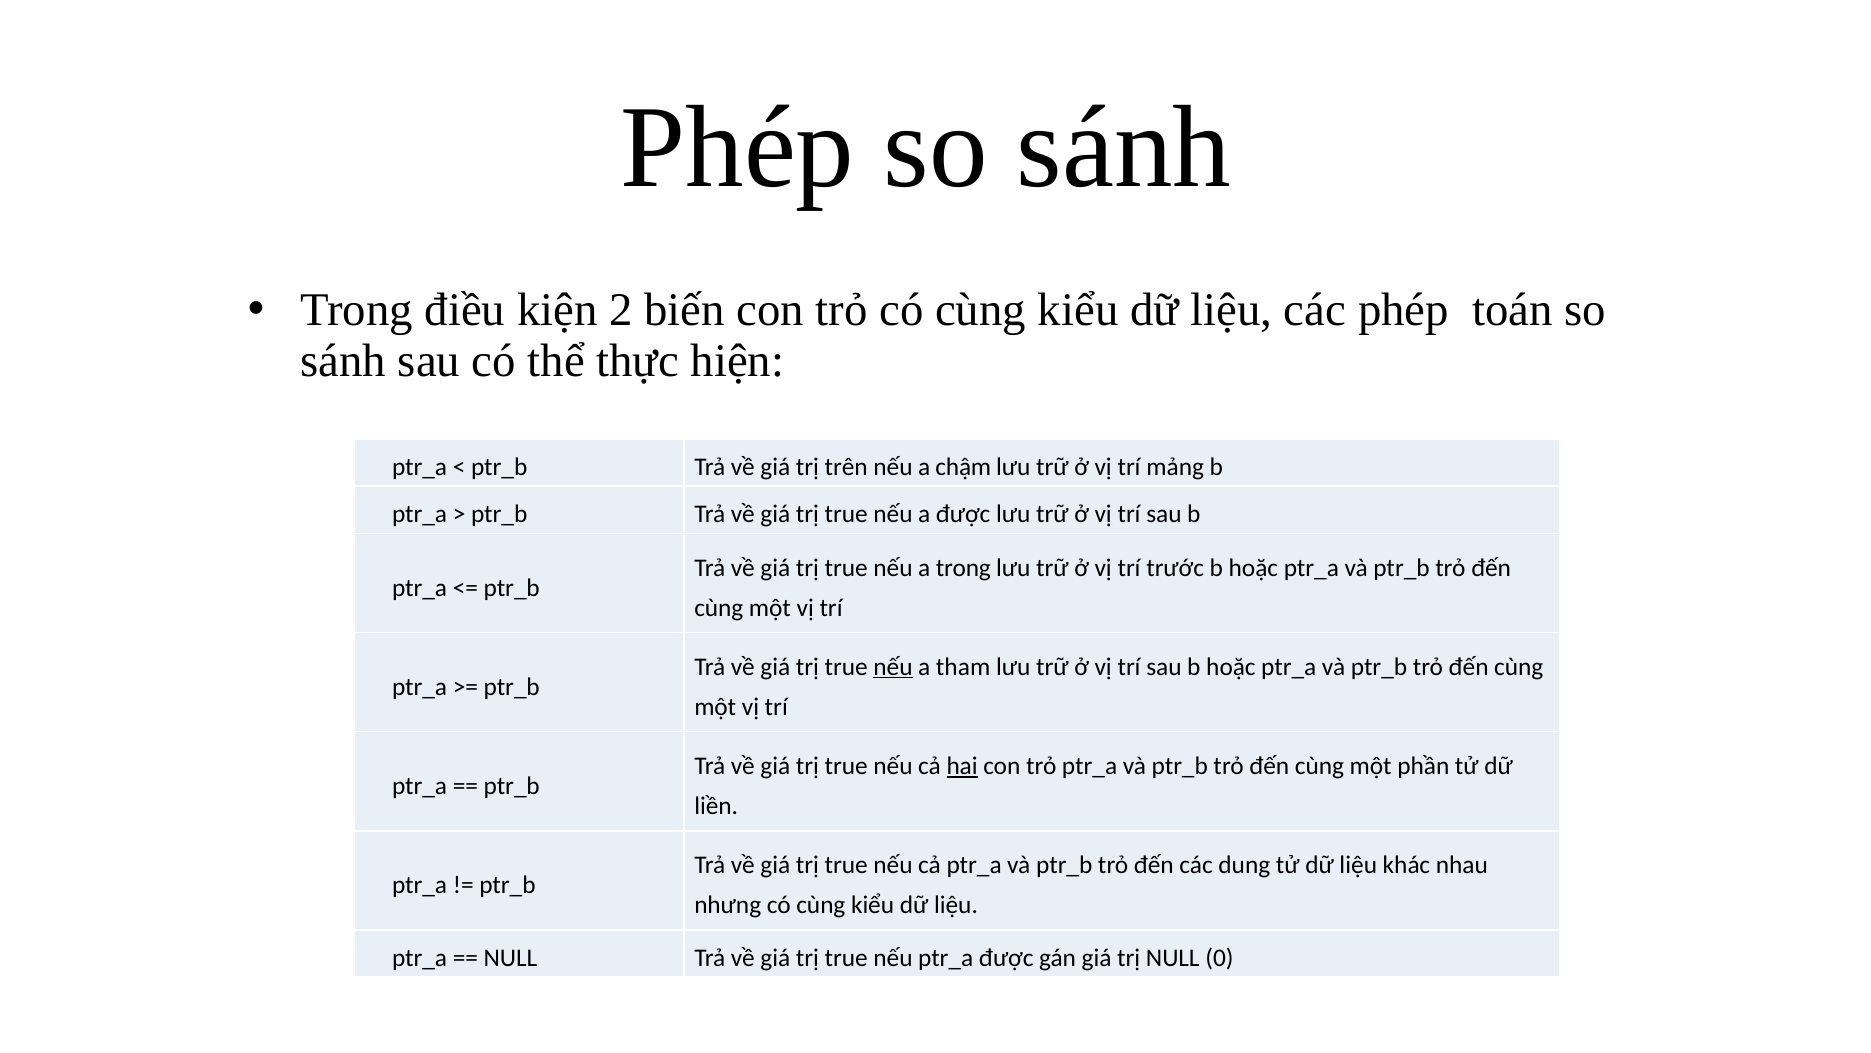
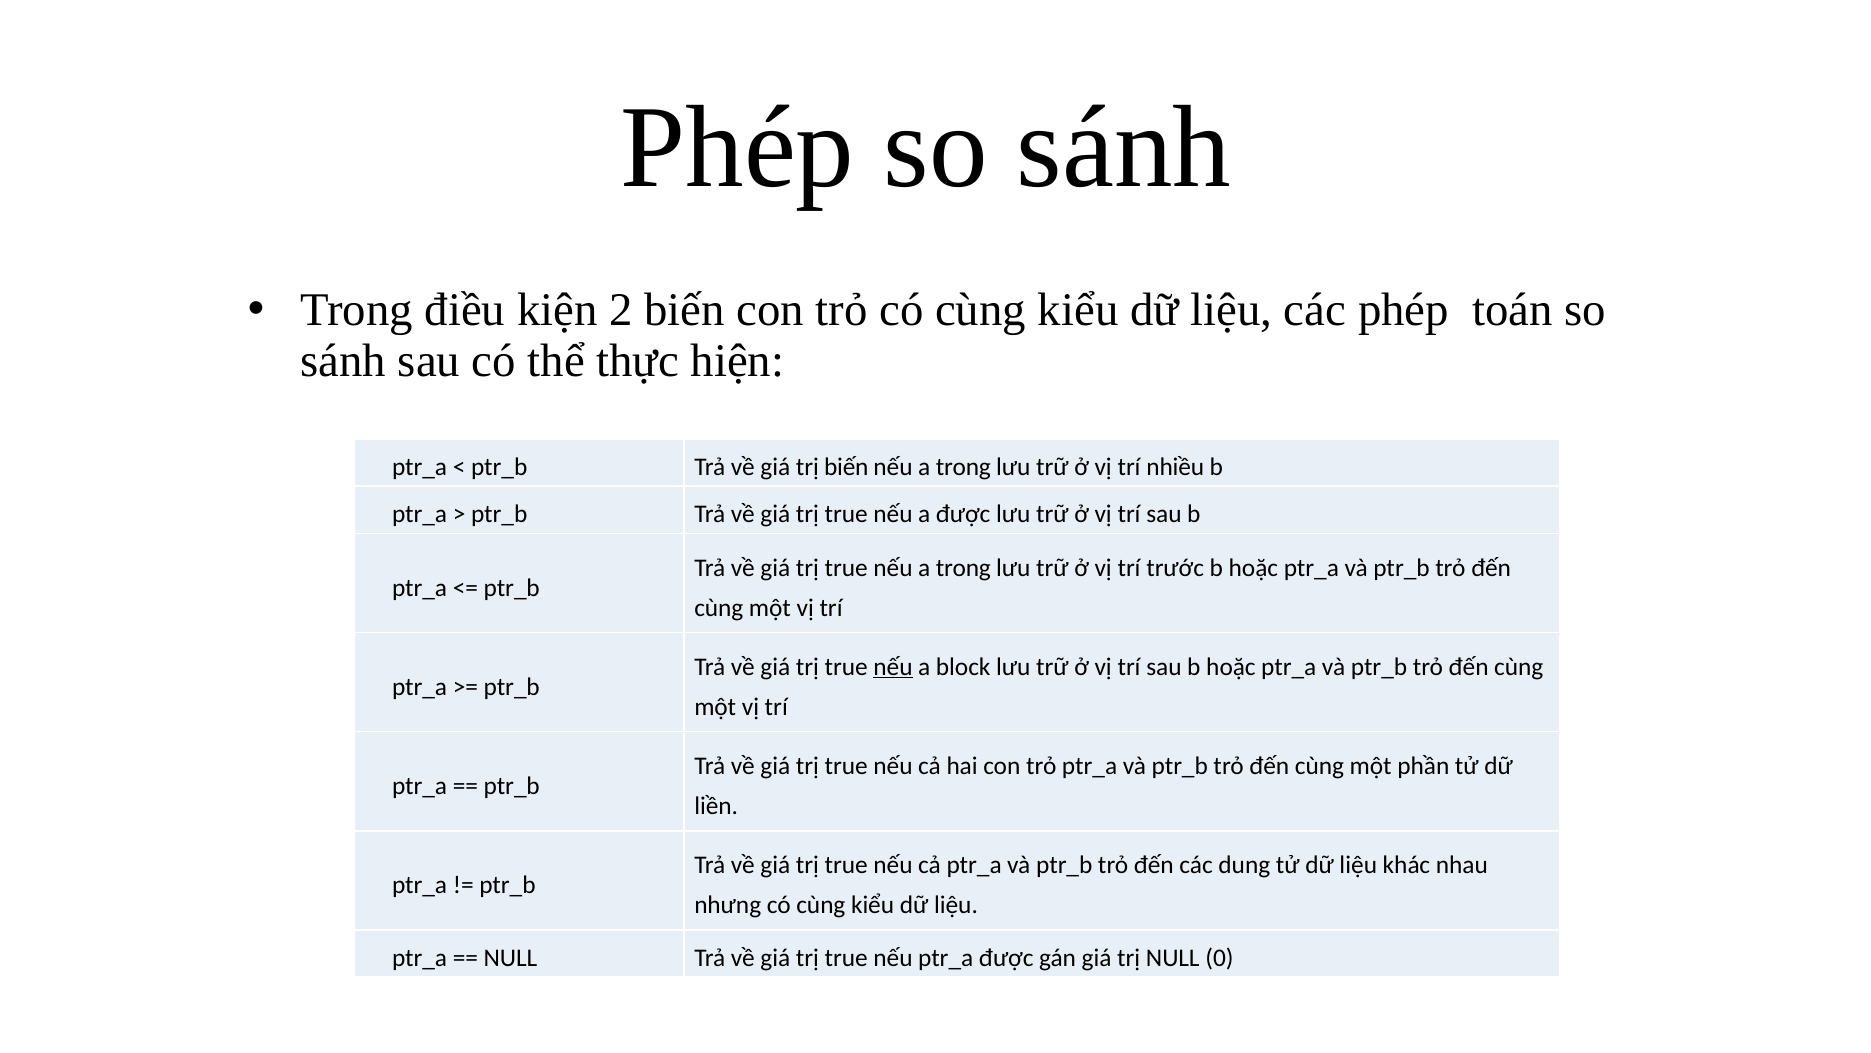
trị trên: trên -> biến (846, 467)
chậm: chậm -> trong (963, 467)
mảng: mảng -> nhiều (1175, 467)
tham: tham -> block (963, 666)
hai underline: present -> none (962, 766)
